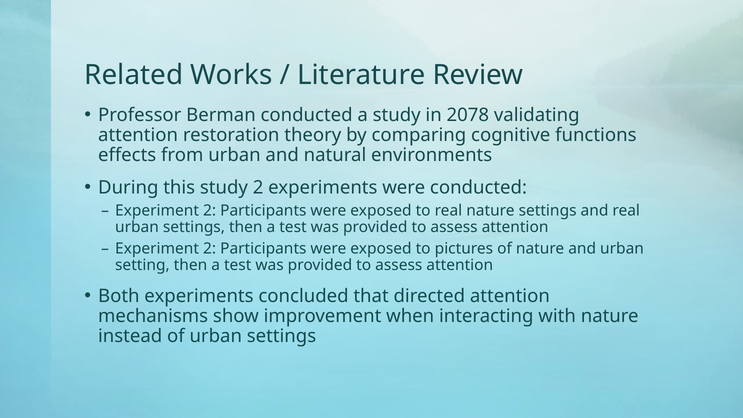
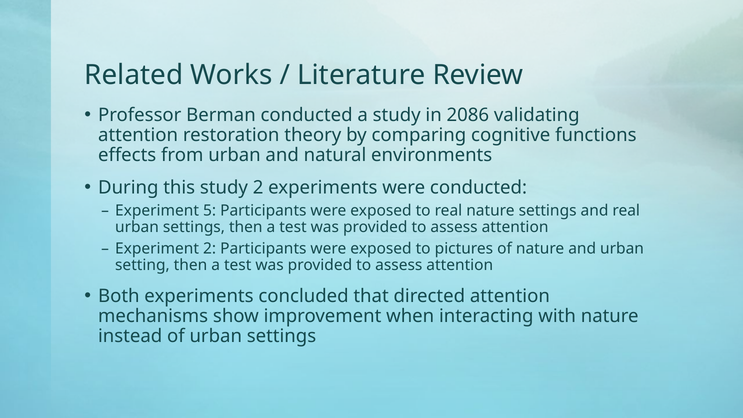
2078: 2078 -> 2086 (468, 115)
2: 2 -> 5 (210, 211)
